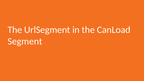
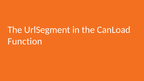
Segment: Segment -> Function (25, 41)
